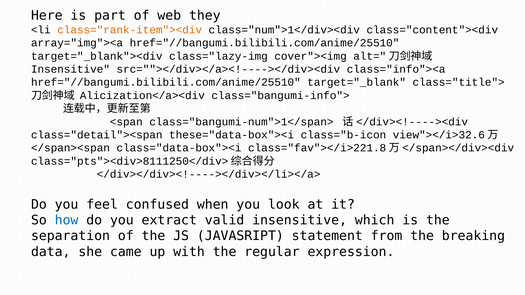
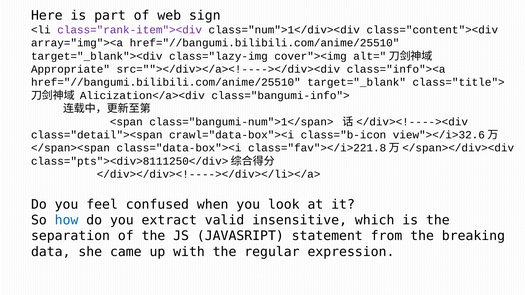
they: they -> sign (205, 16)
class="rank-item"><div colour: orange -> purple (130, 30)
Insensitive: Insensitive -> Appropriate (70, 69)
these="data-box"><i: these="data-box"><i -> crawl="data-box"><i (232, 135)
